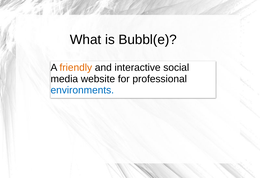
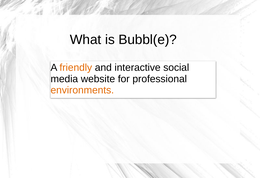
environments colour: blue -> orange (82, 90)
